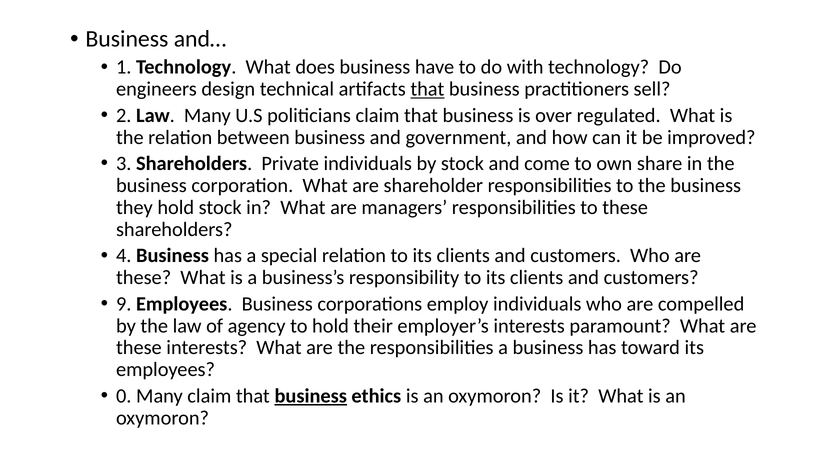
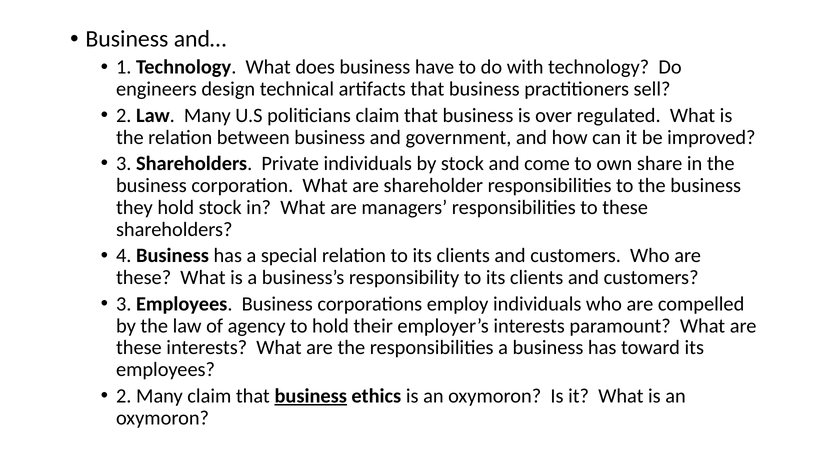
that underline: present -> none (427, 89)
9: 9 -> 3 (124, 304)
0: 0 -> 2 (124, 396)
